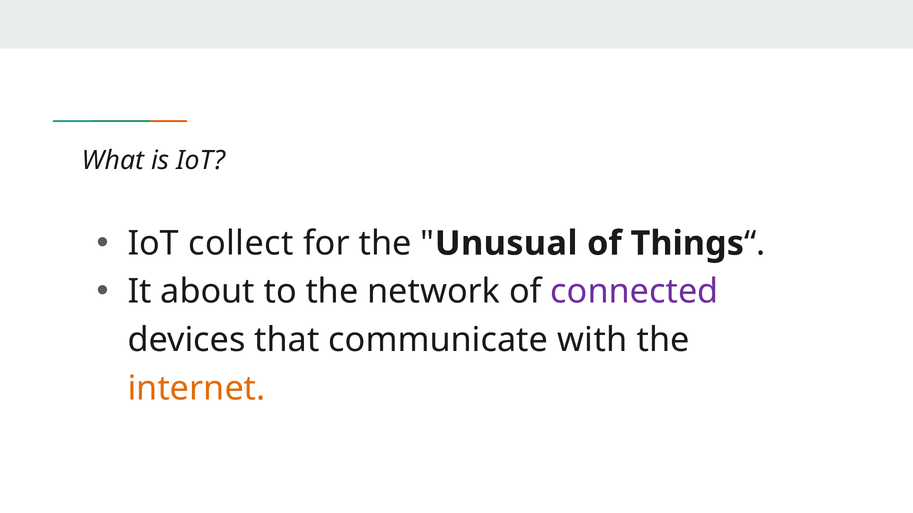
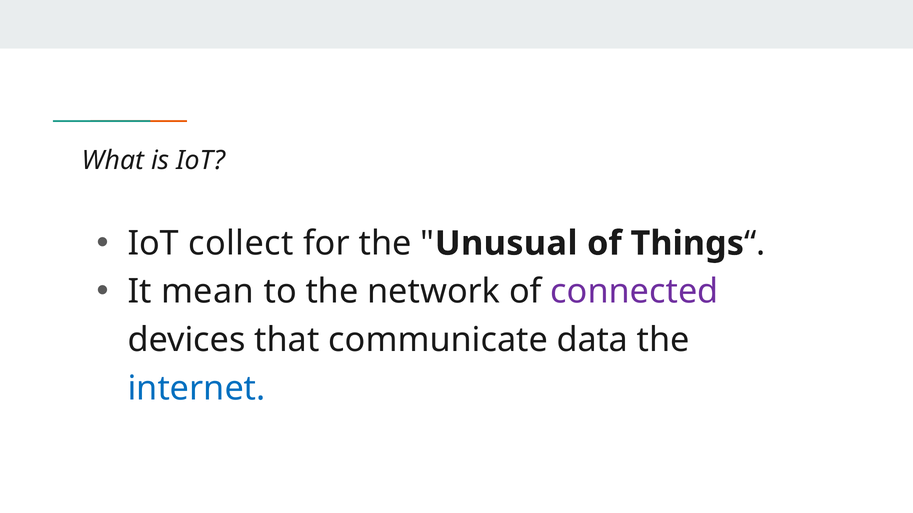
about: about -> mean (207, 292)
with: with -> data (593, 340)
internet colour: orange -> blue (196, 389)
